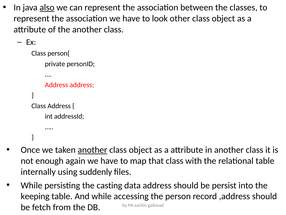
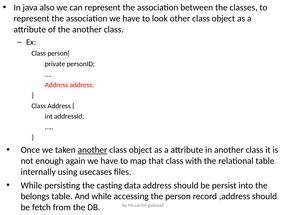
also underline: present -> none (47, 8)
suddenly: suddenly -> usecases (96, 171)
keeping: keeping -> belongs (35, 196)
